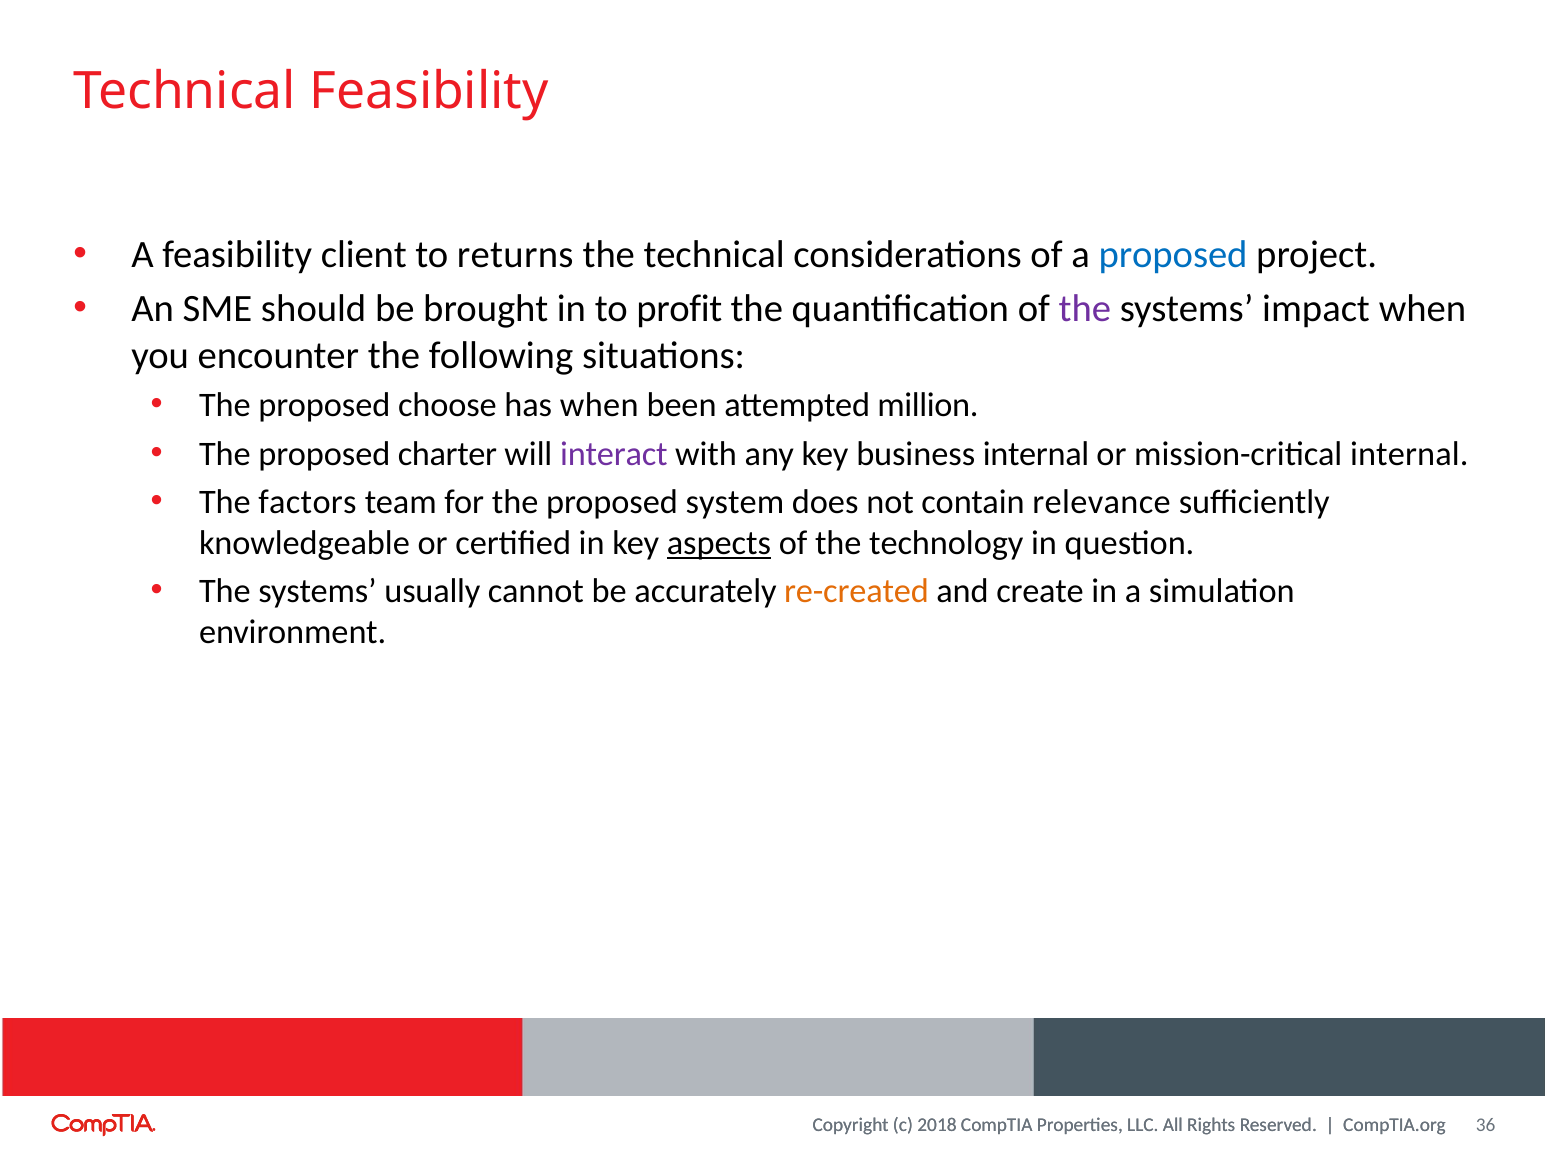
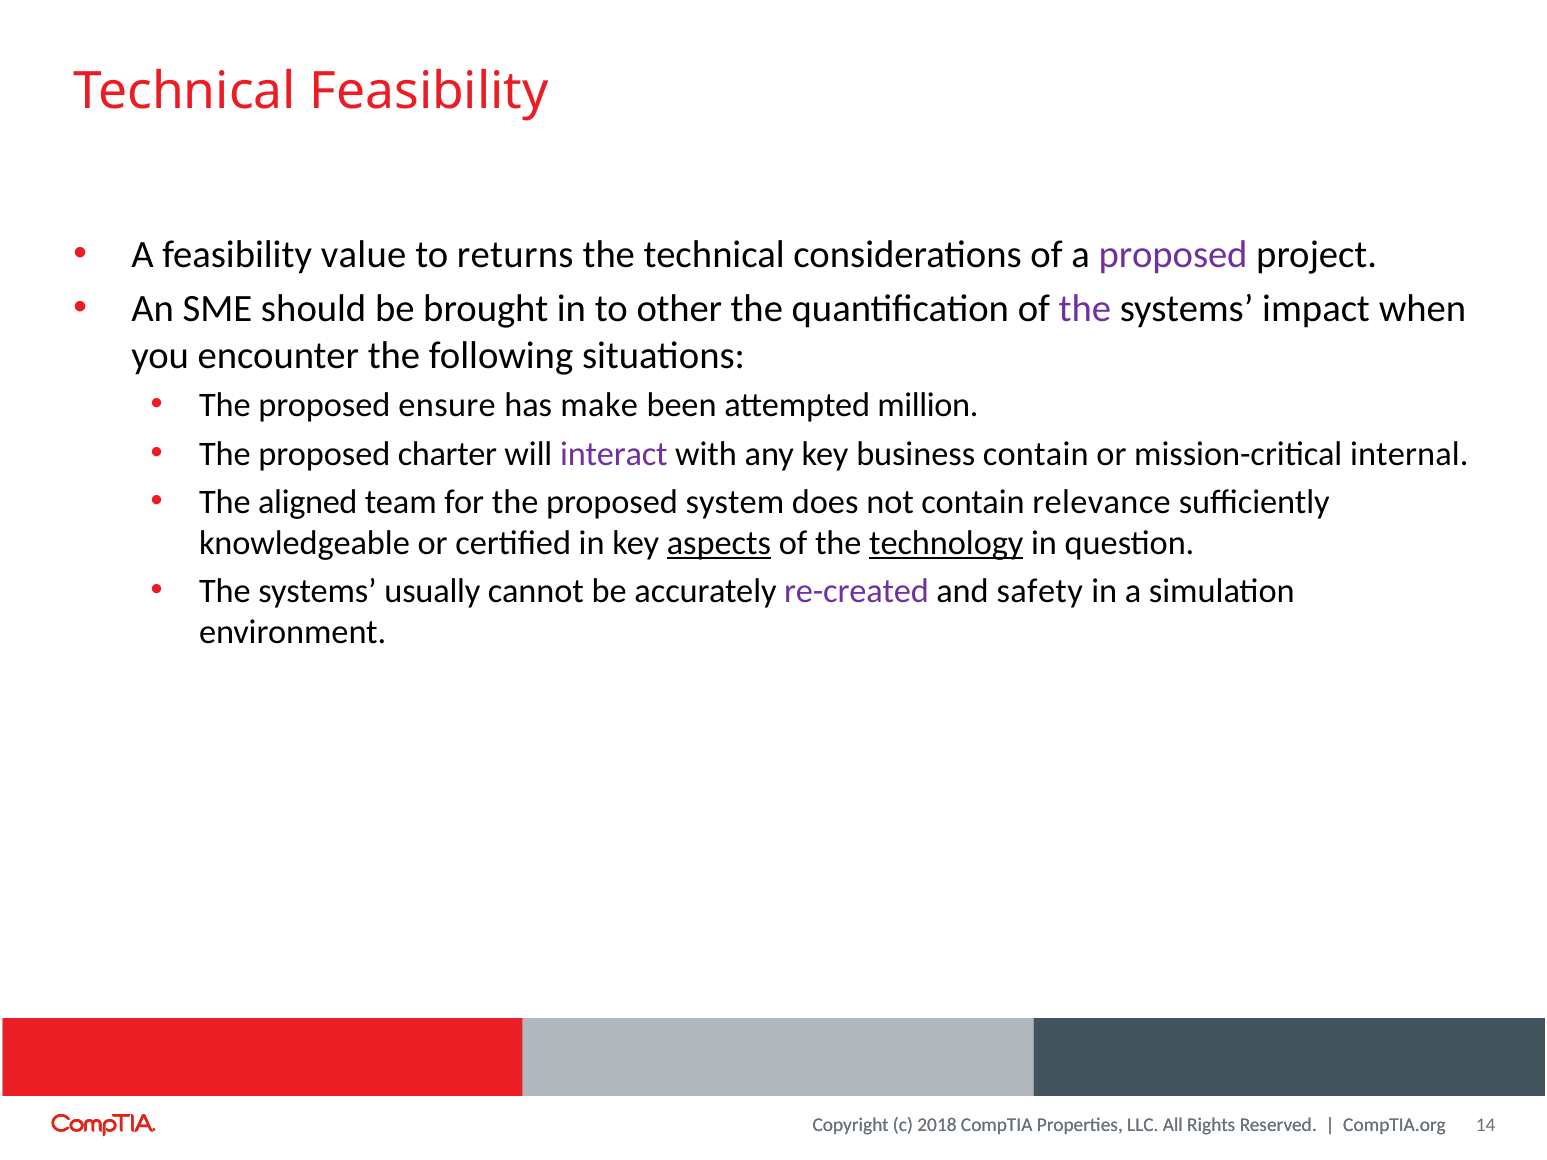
client: client -> value (364, 255)
proposed colour: blue -> purple (1173, 255)
profit: profit -> other (679, 309)
choose: choose -> ensure (447, 406)
has when: when -> make (599, 406)
business internal: internal -> contain (1036, 454)
factors: factors -> aligned (308, 502)
technology underline: none -> present (946, 543)
re-created colour: orange -> purple (856, 591)
create: create -> safety (1040, 591)
36: 36 -> 14 (1486, 1125)
